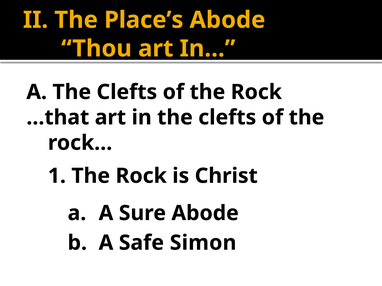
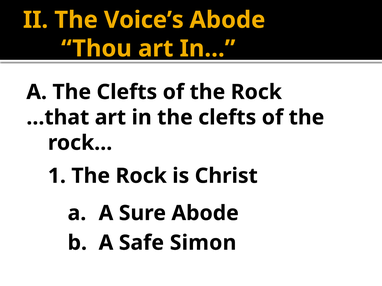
Place’s: Place’s -> Voice’s (144, 20)
